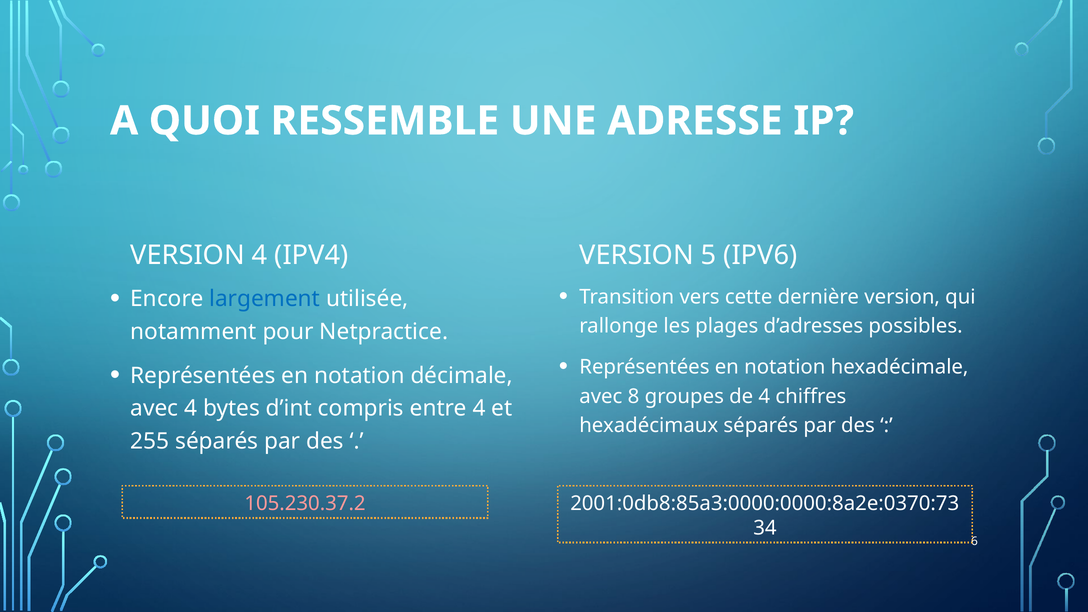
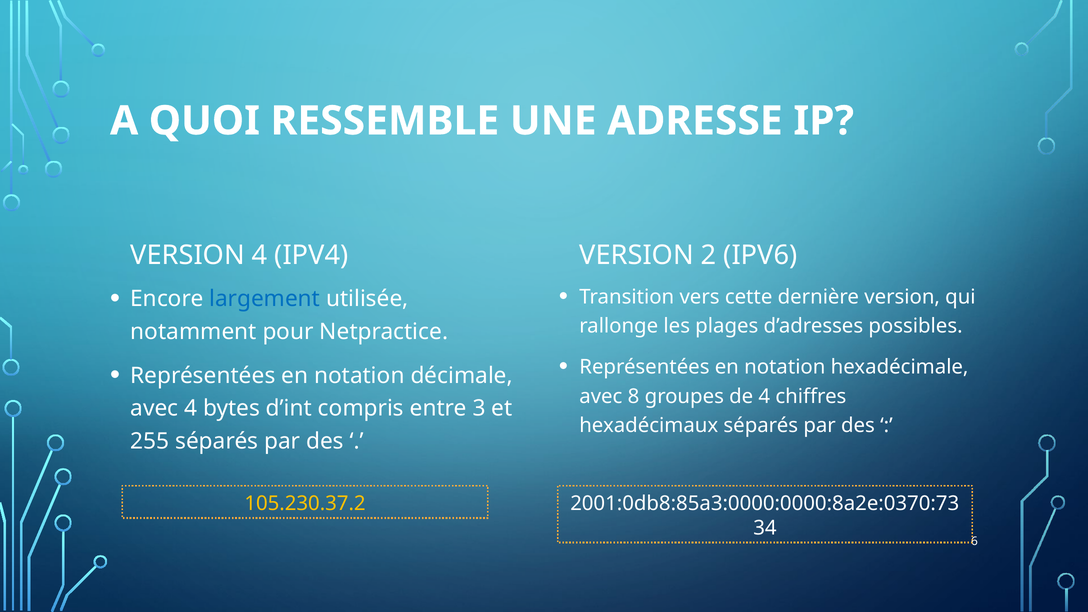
5: 5 -> 2 (709, 255)
entre 4: 4 -> 3 (479, 408)
105.230.37.2 colour: pink -> yellow (305, 503)
